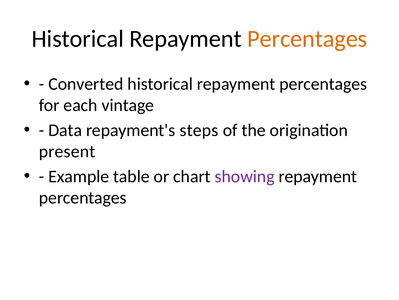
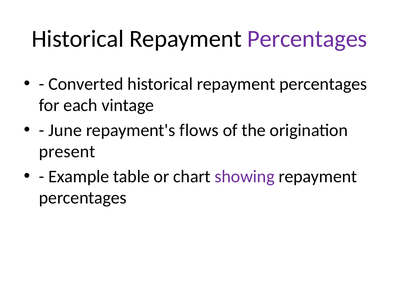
Percentages colour: orange -> purple (307, 39)
Data: Data -> June (65, 130)
steps: steps -> flows (199, 130)
